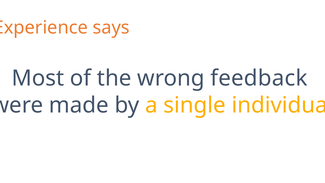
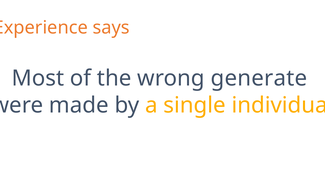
feedback: feedback -> generate (259, 78)
